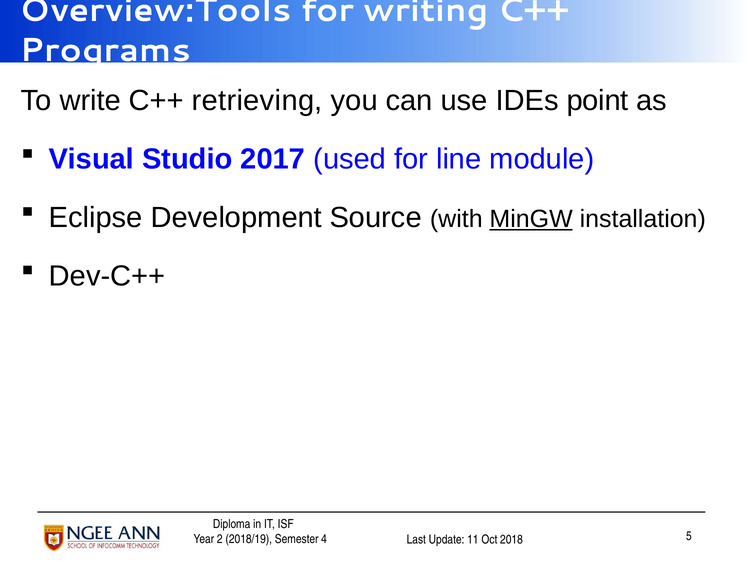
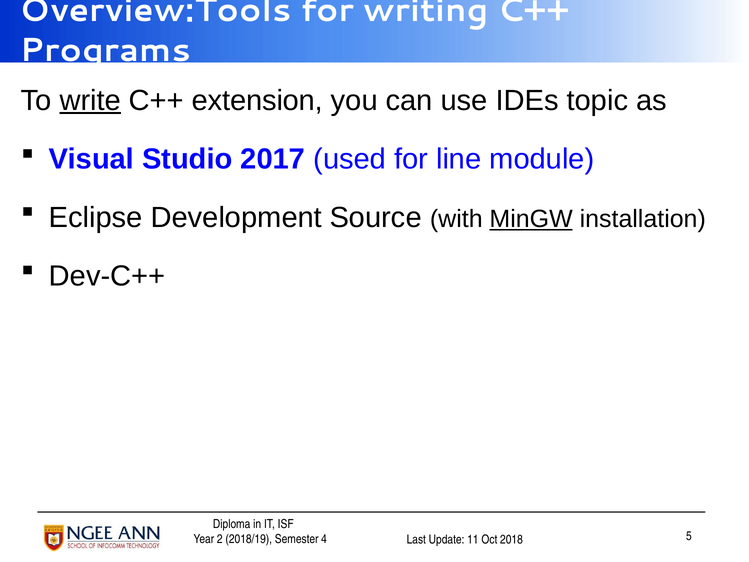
write underline: none -> present (90, 100)
retrieving: retrieving -> extension (257, 100)
point: point -> topic (597, 100)
